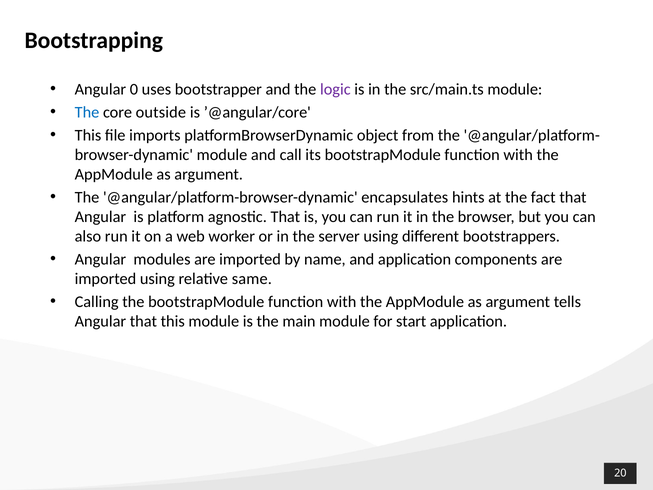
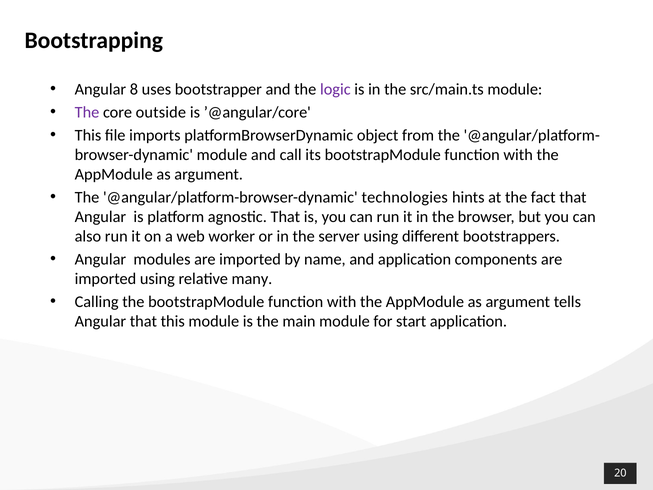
0: 0 -> 8 (134, 89)
The colour: blue -> purple (87, 112)
encapsulates: encapsulates -> technologies (405, 197)
same: same -> many (252, 279)
